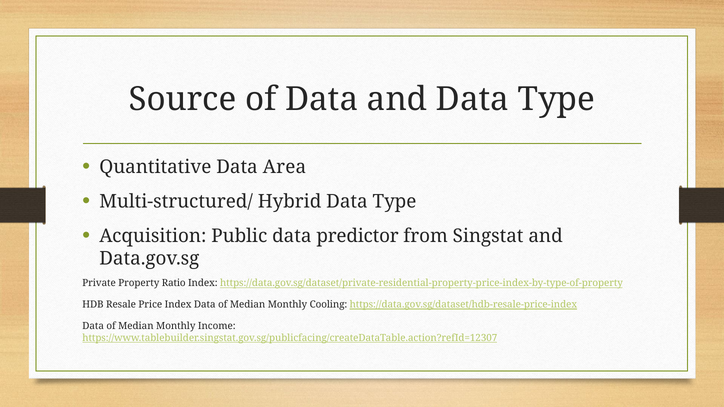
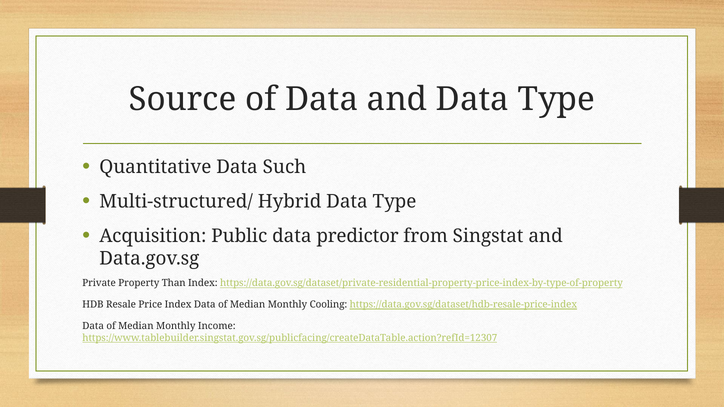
Area: Area -> Such (284, 167)
Ratio: Ratio -> Than (174, 283)
